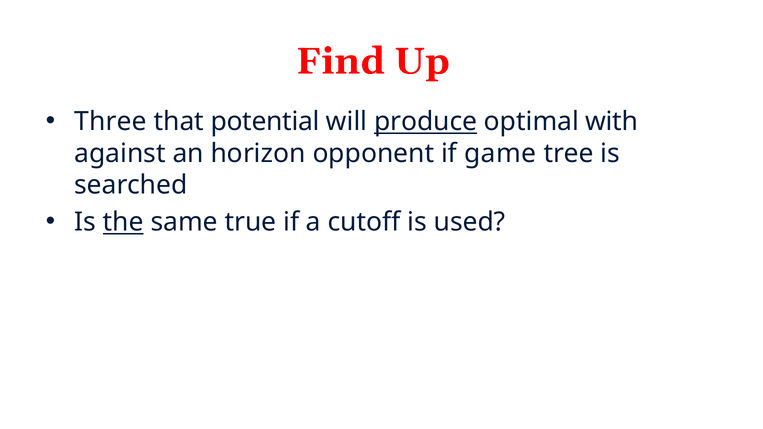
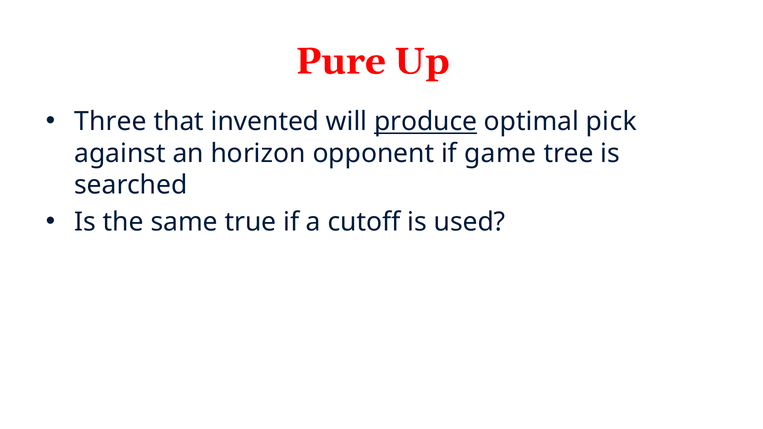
Find: Find -> Pure (341, 61)
potential: potential -> invented (265, 122)
with: with -> pick (611, 122)
the underline: present -> none (123, 222)
